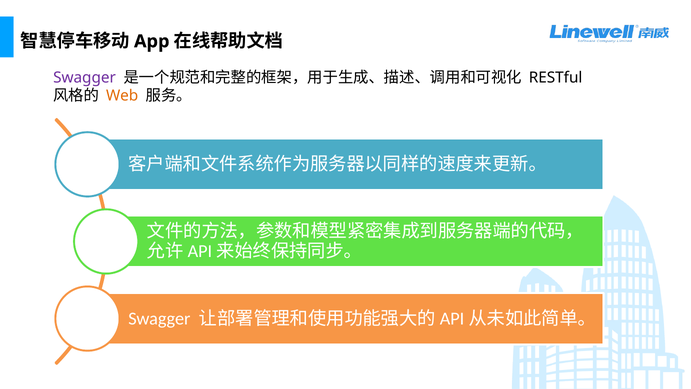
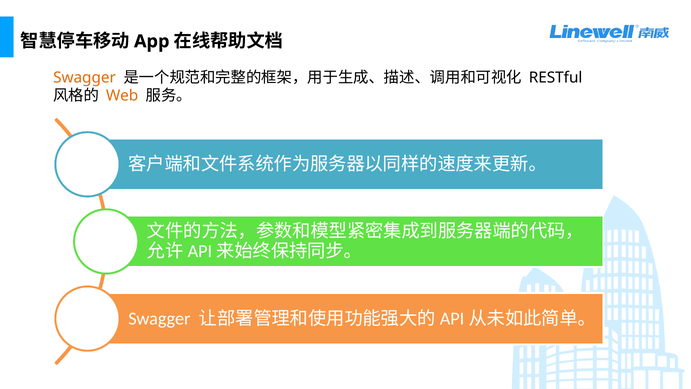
Swagger colour: purple -> orange (85, 77)
